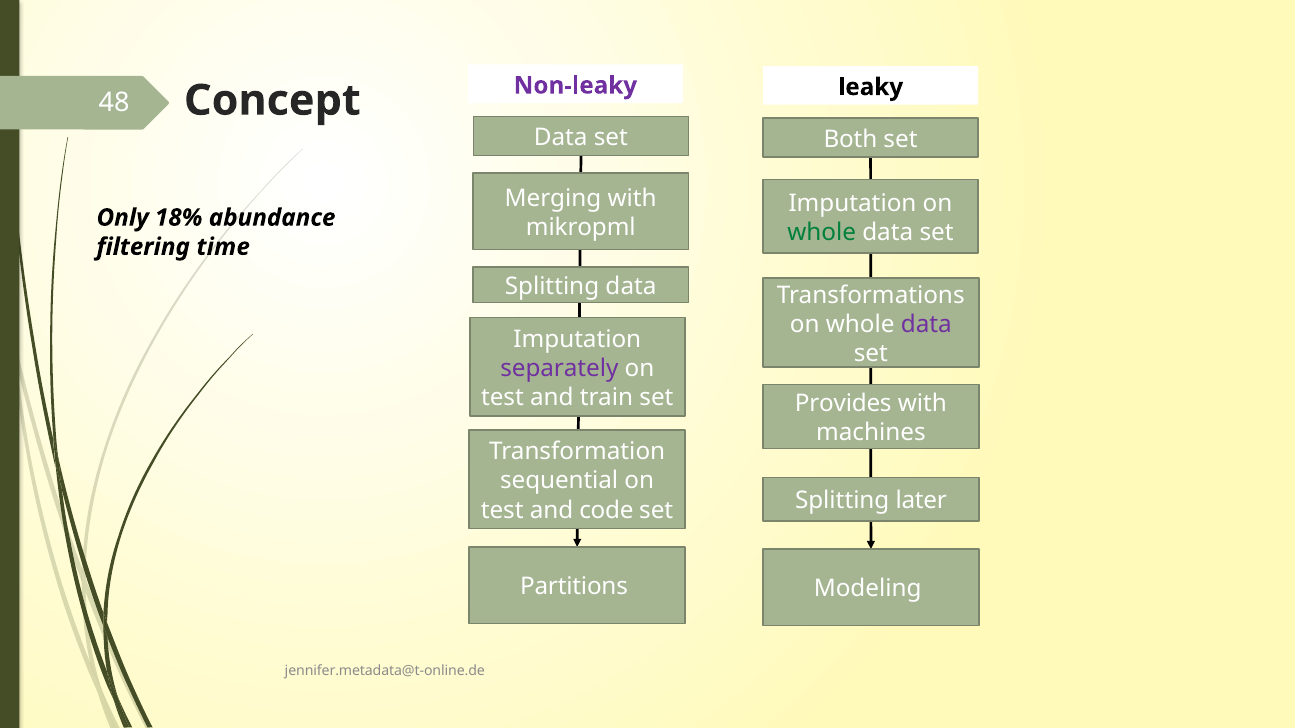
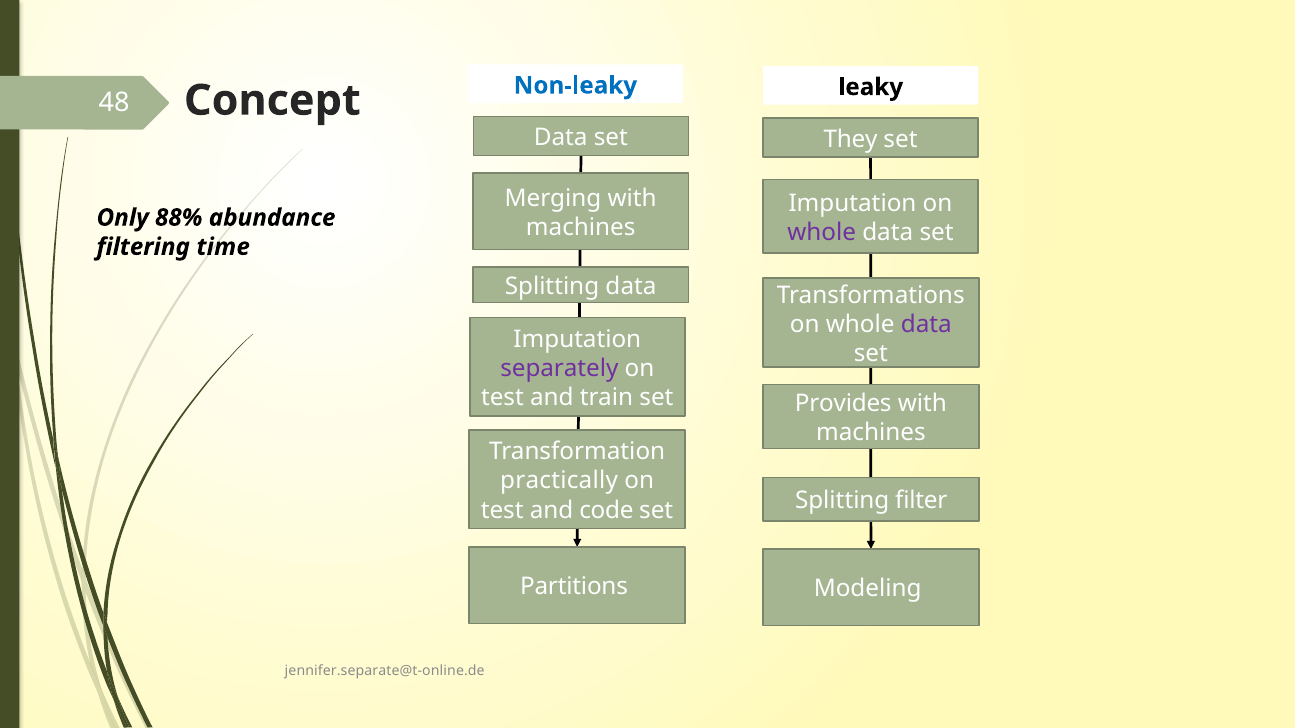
Non-leaky colour: purple -> blue (575, 86)
Both: Both -> They (850, 139)
18%: 18% -> 88% (179, 218)
mikropml: mikropml -> machines (581, 228)
whole colour: green -> purple (822, 232)
sequential: sequential -> practically (559, 481)
later: later -> filter (921, 501)
jennifer.metadata@t-online.de: jennifer.metadata@t-online.de -> jennifer.separate@t-online.de (385, 671)
